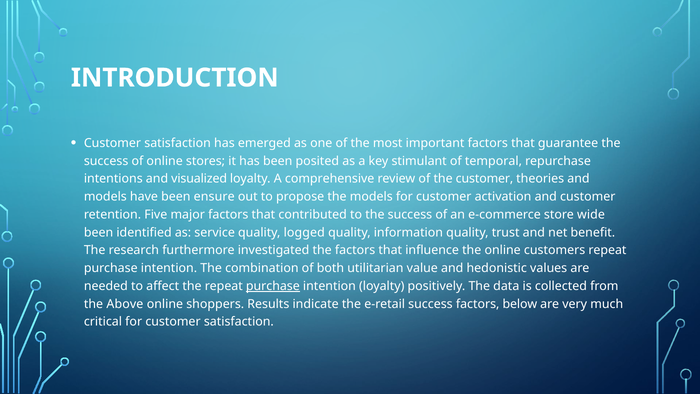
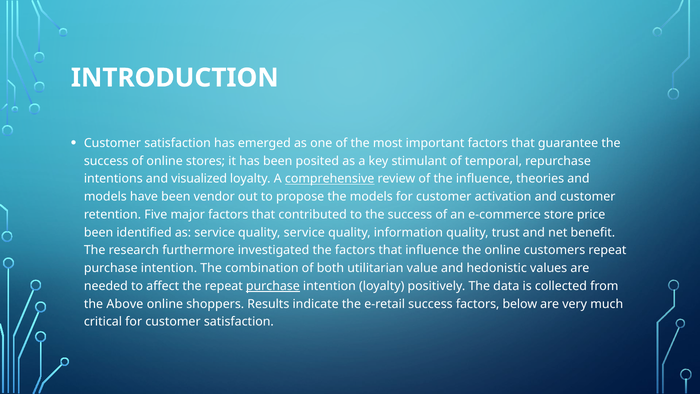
comprehensive underline: none -> present (330, 179)
the customer: customer -> influence (484, 179)
ensure: ensure -> vendor (214, 197)
wide: wide -> price (591, 215)
quality logged: logged -> service (304, 232)
